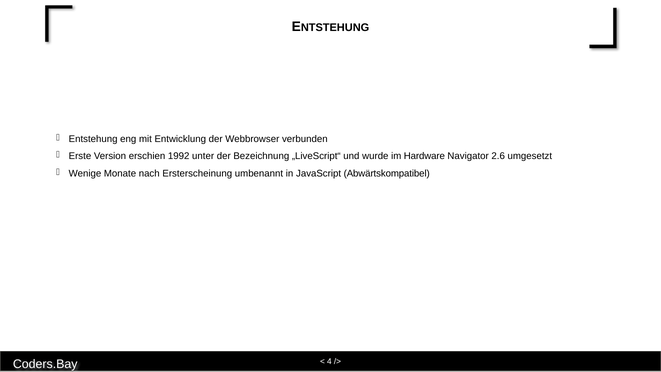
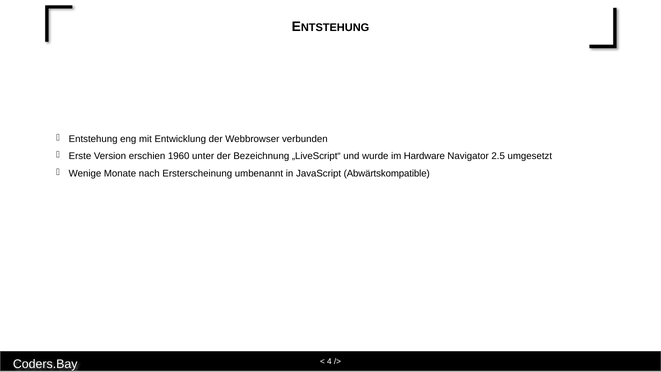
1992: 1992 -> 1960 (179, 156)
2.6: 2.6 -> 2.5 (498, 156)
Abwärtskompatibel: Abwärtskompatibel -> Abwärtskompatible (387, 173)
